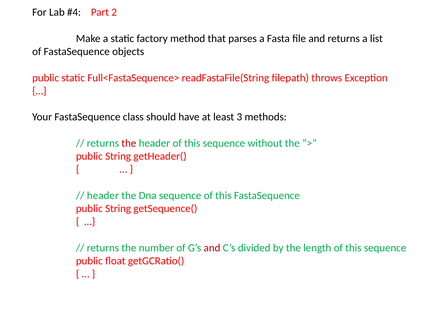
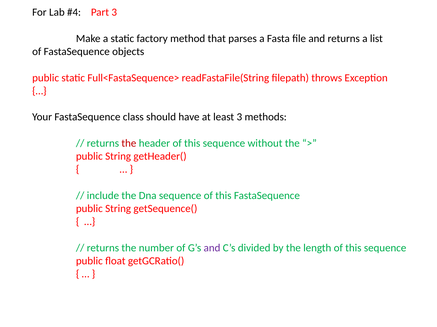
Part 2: 2 -> 3 (114, 12)
header: header -> include (103, 196)
and colour: red -> purple (212, 248)
